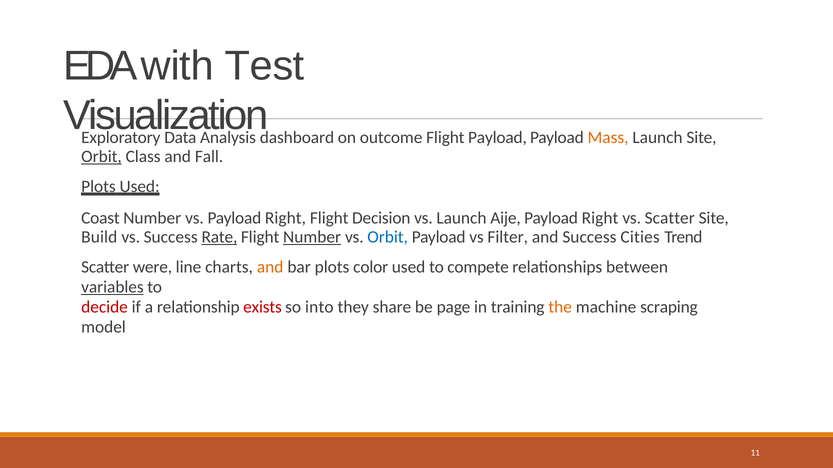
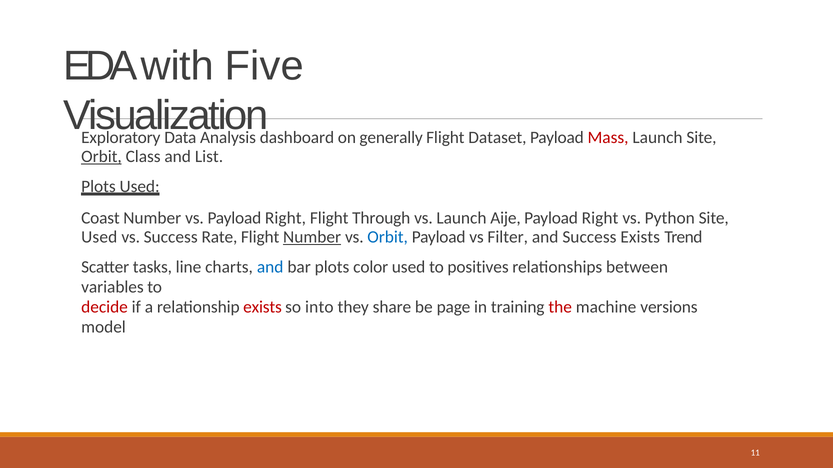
Test: Test -> Five (264, 66)
outcome: outcome -> generally (391, 138)
Flight Payload: Payload -> Dataset (497, 138)
Mass colour: orange -> red (608, 138)
Fall: Fall -> List (209, 157)
Decision: Decision -> Through (381, 218)
vs Scatter: Scatter -> Python (670, 218)
Build: Build -> Used (99, 237)
Rate underline: present -> none (220, 237)
Success Cities: Cities -> Exists (640, 237)
were: were -> tasks (152, 267)
and colour: orange -> blue (270, 267)
compete: compete -> positives (478, 267)
variables underline: present -> none (112, 287)
the colour: orange -> red (560, 307)
scraping: scraping -> versions (669, 307)
